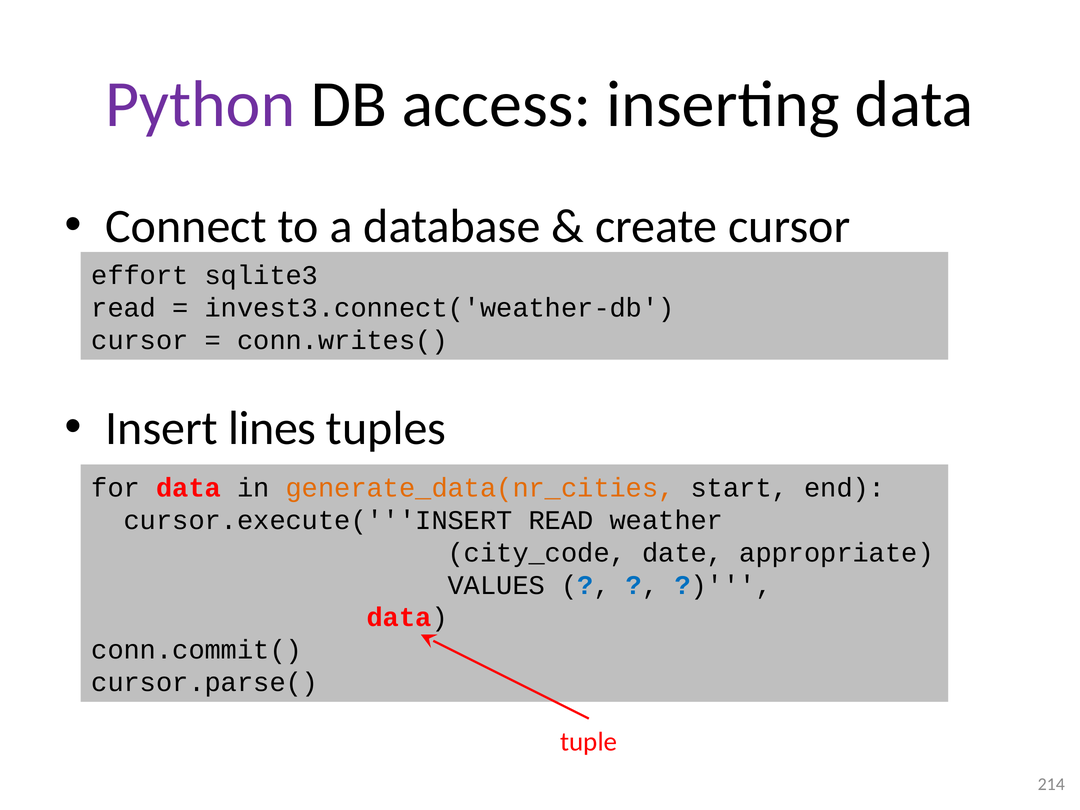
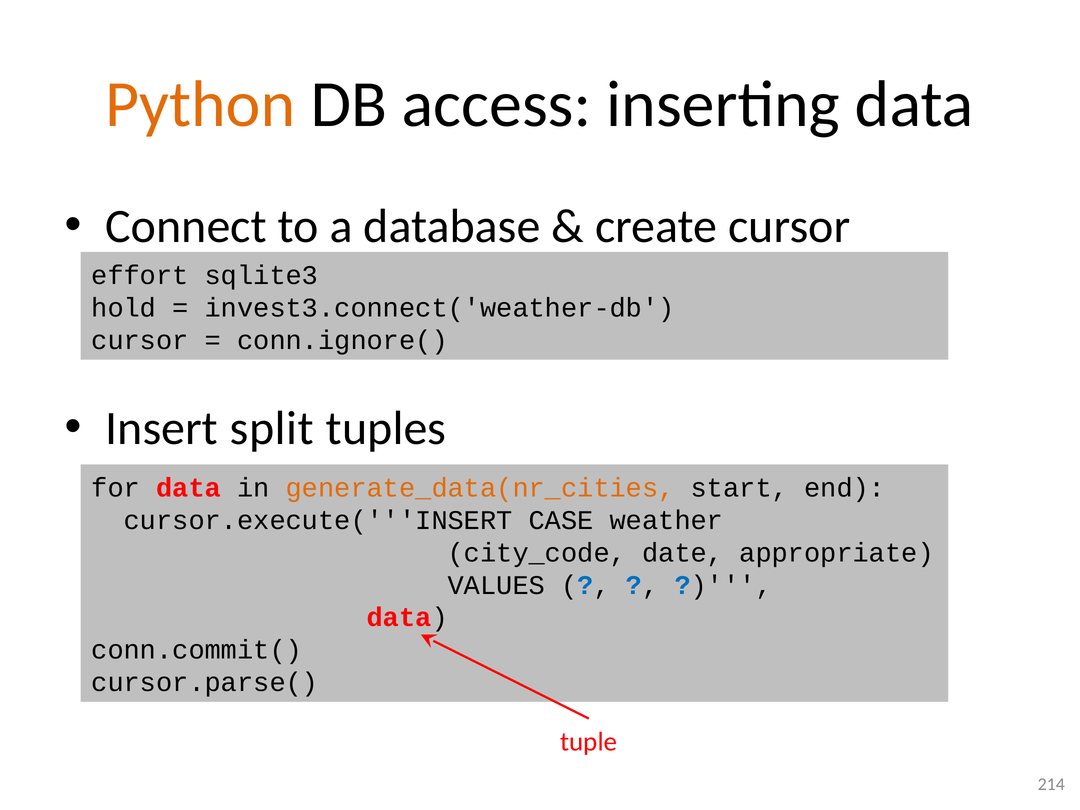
Python colour: purple -> orange (200, 105)
read: read -> hold (124, 308)
conn.writes(: conn.writes( -> conn.ignore( (342, 340)
lines: lines -> split (272, 428)
cursor.execute('''INSERT READ: READ -> CASE (561, 520)
